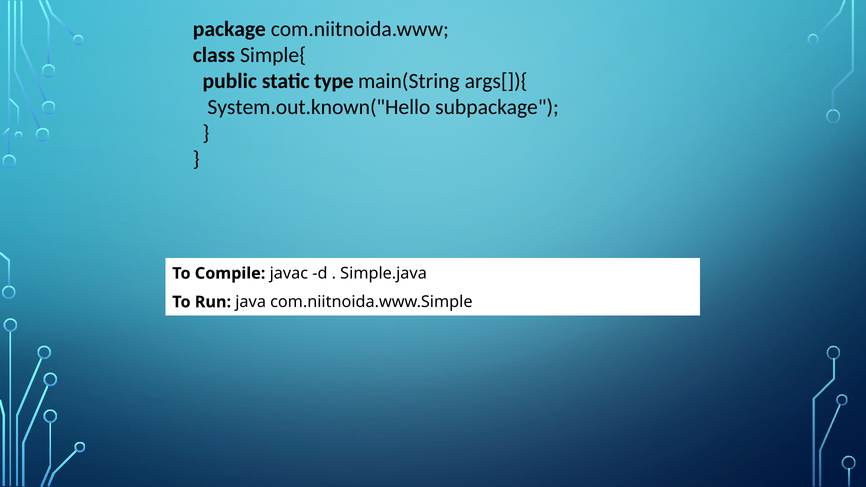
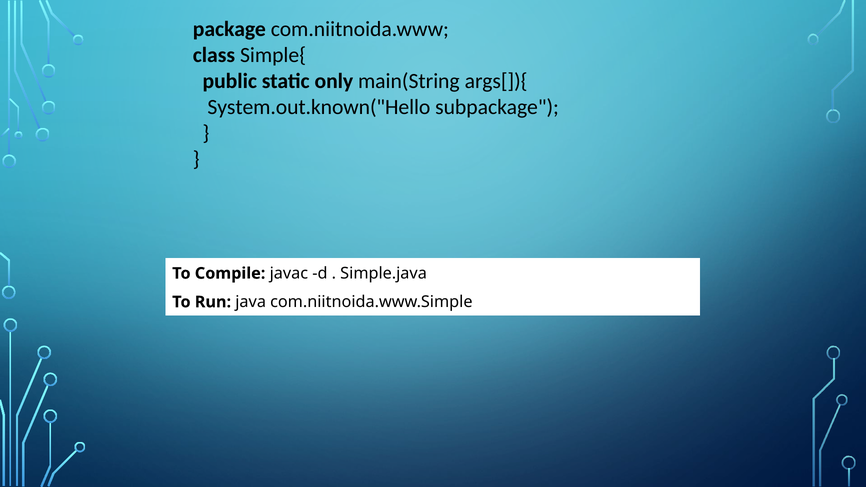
type: type -> only (334, 81)
